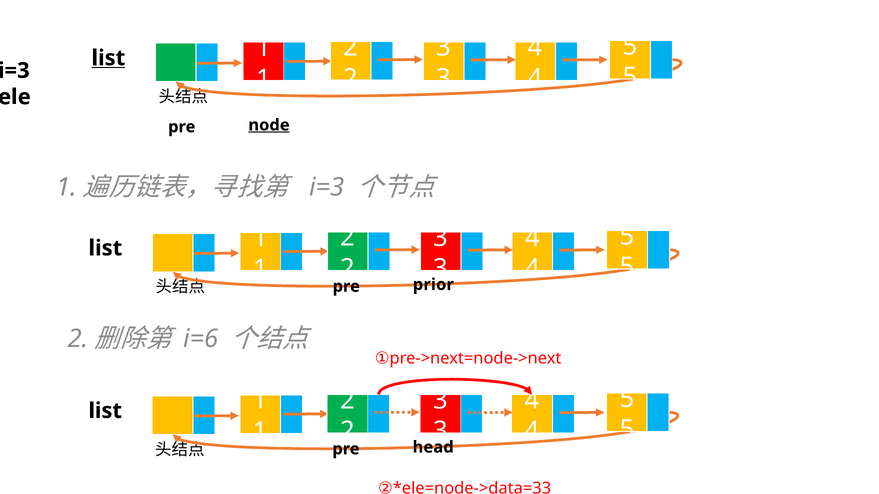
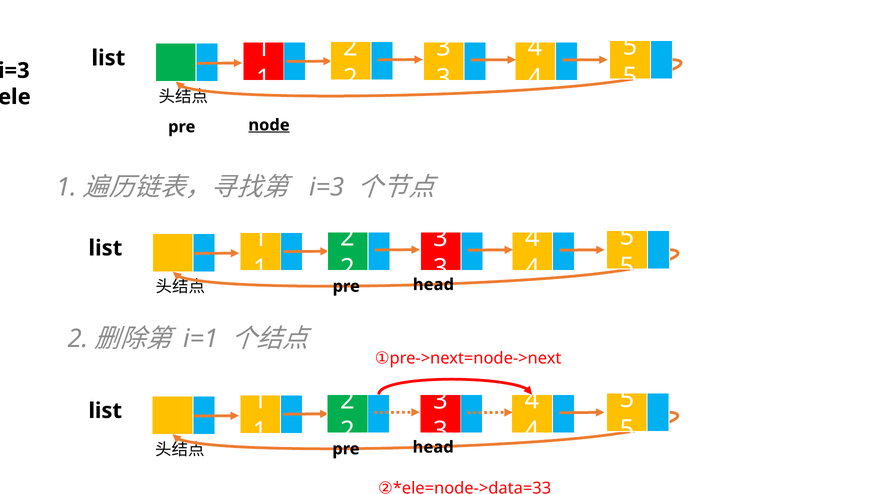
list underline: present -> none (108, 58)
prior: prior -> head (433, 285)
i=6: i=6 -> i=1 (201, 339)
